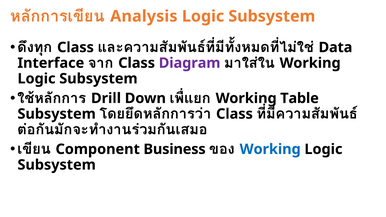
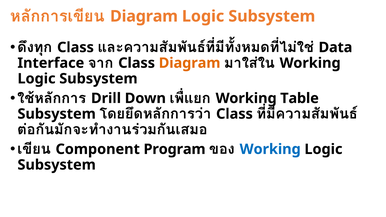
Analysis: Analysis -> Diagram (144, 16)
Diagram colour: purple -> orange (190, 63)
Business: Business -> Program (175, 149)
